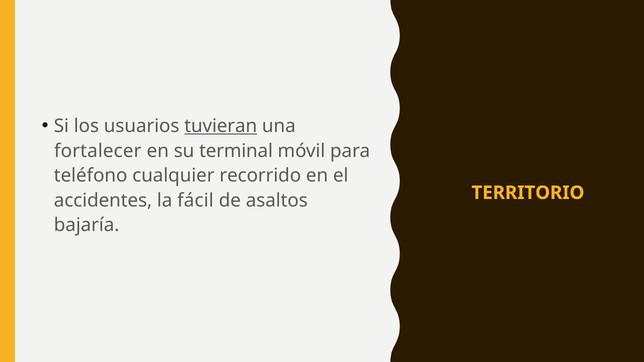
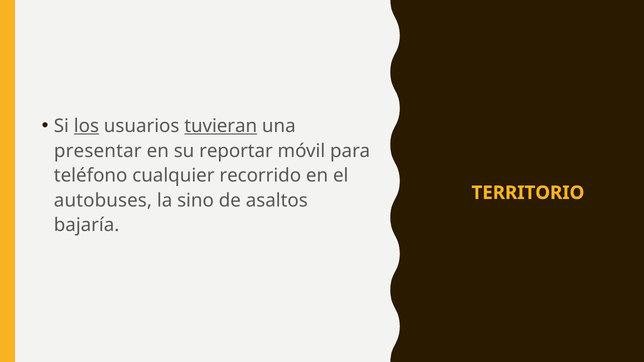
los underline: none -> present (86, 126)
fortalecer: fortalecer -> presentar (98, 151)
terminal: terminal -> reportar (236, 151)
accidentes: accidentes -> autobuses (103, 201)
fácil: fácil -> sino (196, 201)
